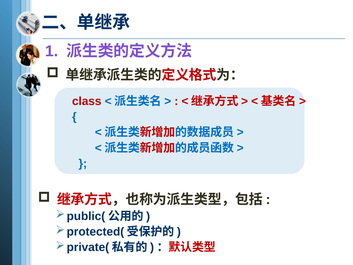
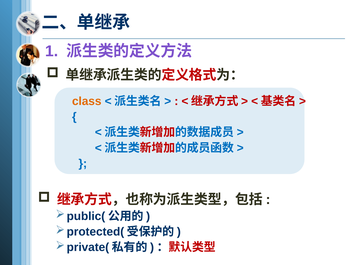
class colour: red -> orange (87, 101)
